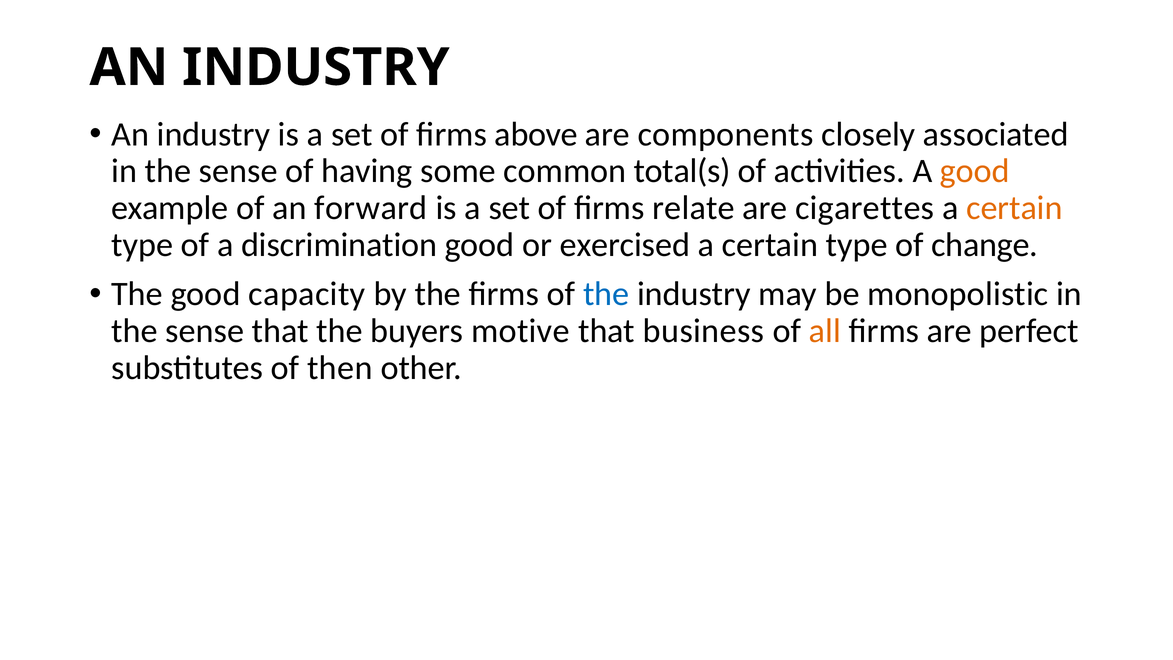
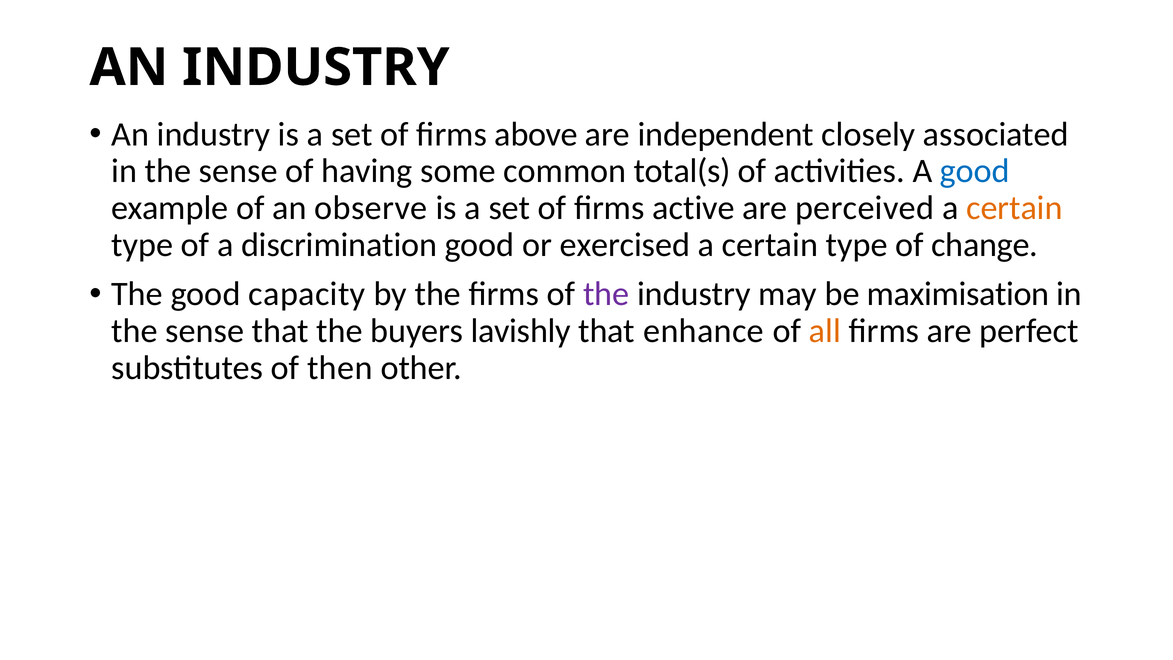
components: components -> independent (726, 134)
good colour: orange -> blue (975, 171)
forward: forward -> observe (371, 208)
relate: relate -> active (694, 208)
cigarettes: cigarettes -> perceived (865, 208)
the colour: blue -> purple (606, 294)
monopolistic: monopolistic -> maximisation (958, 294)
motive: motive -> lavishly (521, 331)
business: business -> enhance (704, 331)
